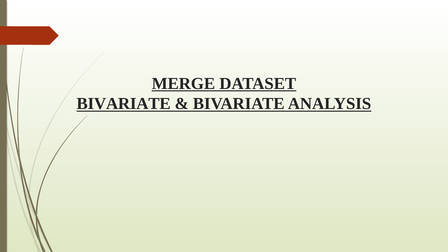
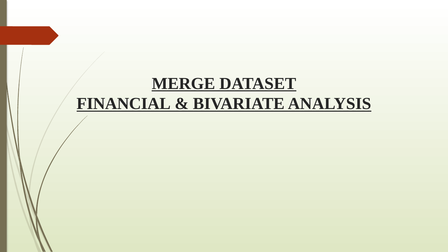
BIVARIATE: BIVARIATE -> FINANCIAL (124, 104)
